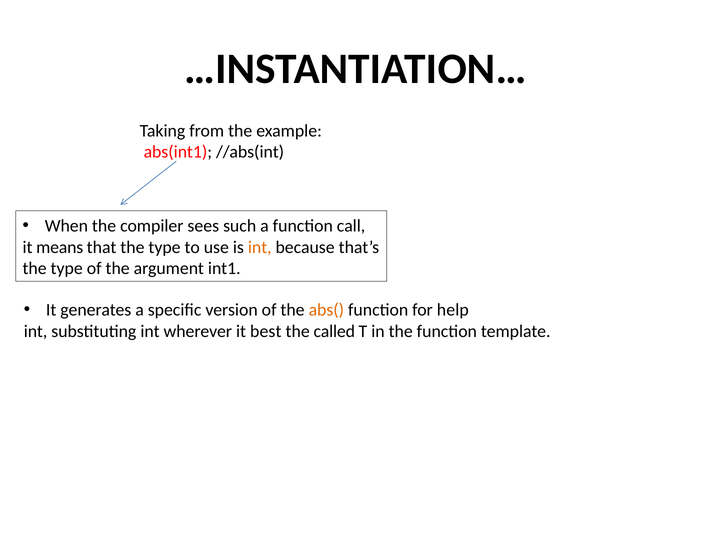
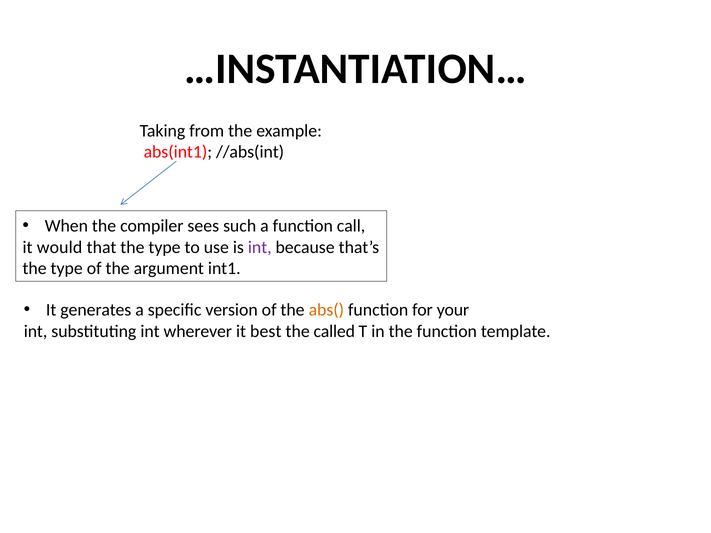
means: means -> would (60, 247)
int colour: orange -> purple (260, 247)
help: help -> your (453, 310)
